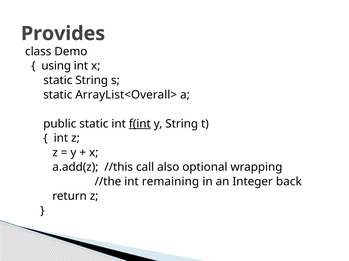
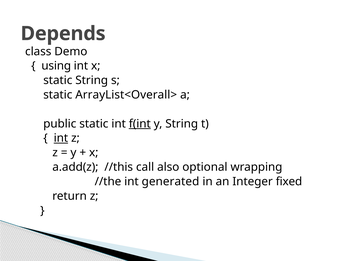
Provides: Provides -> Depends (63, 34)
int underline: none -> present (61, 139)
remaining: remaining -> generated (170, 182)
back: back -> fixed (289, 182)
